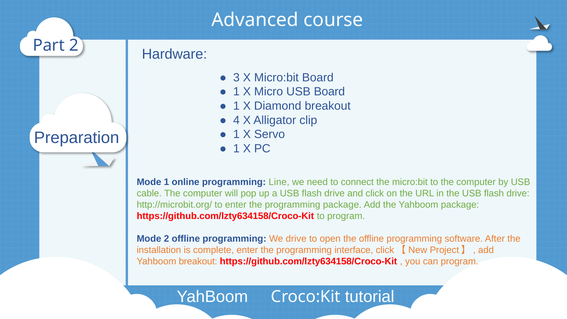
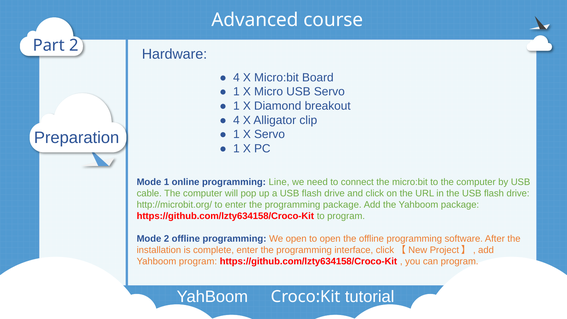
3: 3 -> 4 (236, 78)
USB Board: Board -> Servo (329, 92)
We drive: drive -> open (296, 239)
Yahboom breakout: breakout -> program (198, 261)
